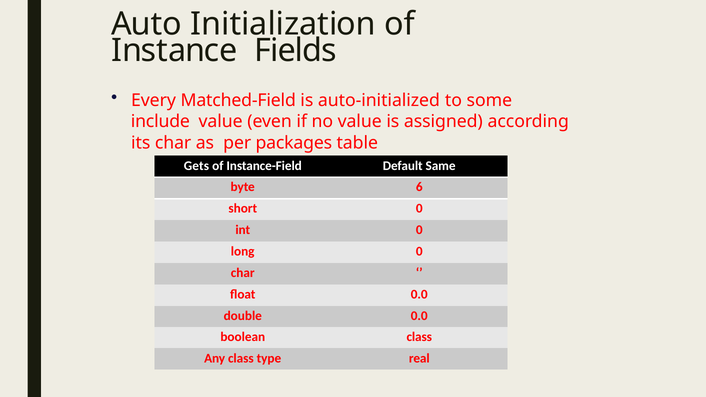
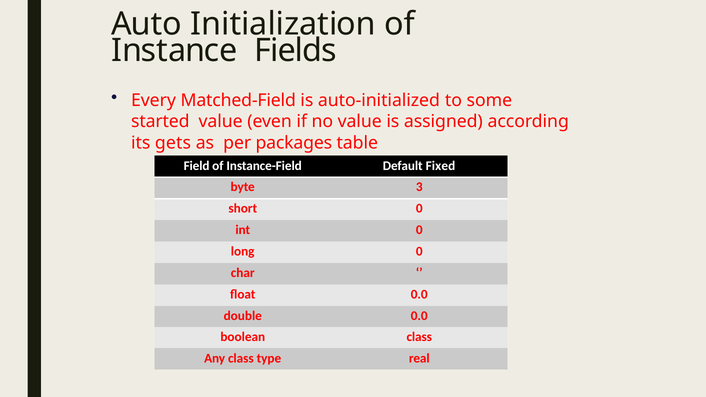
include: include -> started (160, 122)
its char: char -> gets (173, 143)
Gets: Gets -> Field (197, 166)
Same: Same -> Fixed (441, 166)
6: 6 -> 3 (419, 187)
